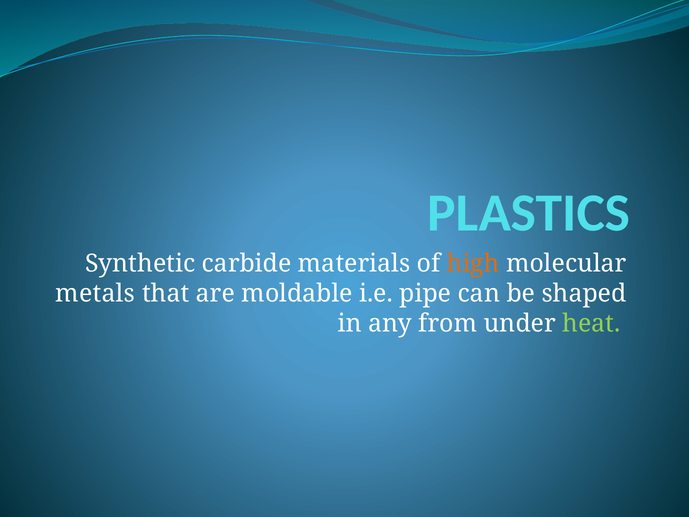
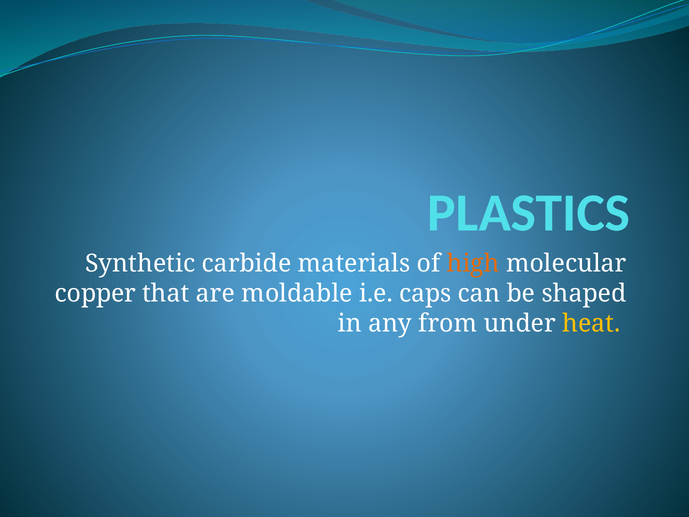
metals: metals -> copper (95, 293)
pipe: pipe -> caps (425, 293)
heat colour: light green -> yellow (591, 323)
